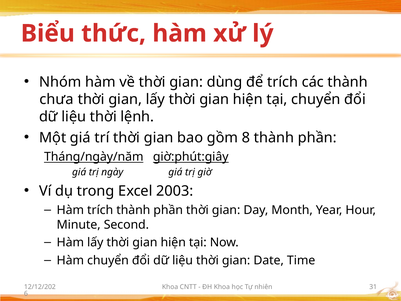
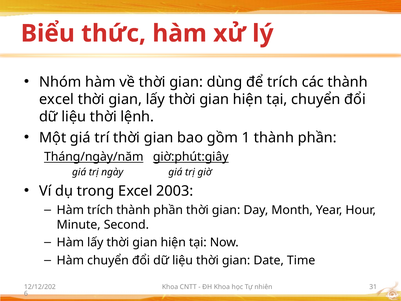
chưa: chưa -> excel (57, 99)
8: 8 -> 1 (246, 138)
